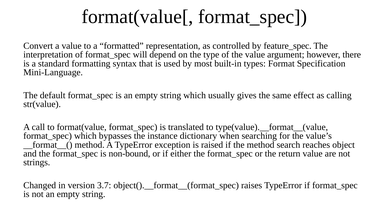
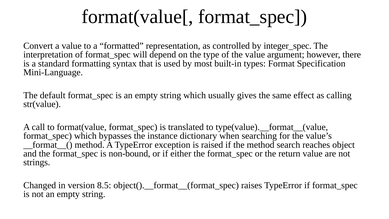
feature_spec: feature_spec -> integer_spec (288, 46)
3.7: 3.7 -> 8.5 (104, 185)
